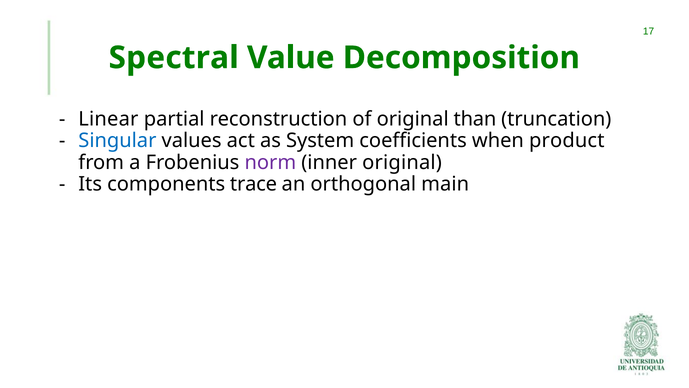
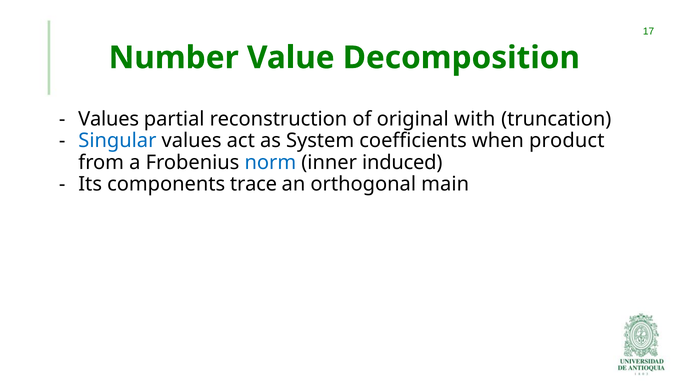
Spectral: Spectral -> Number (174, 58)
Linear: Linear -> Values (109, 119)
than: than -> with (475, 119)
norm colour: purple -> blue (270, 162)
inner original: original -> induced (402, 162)
